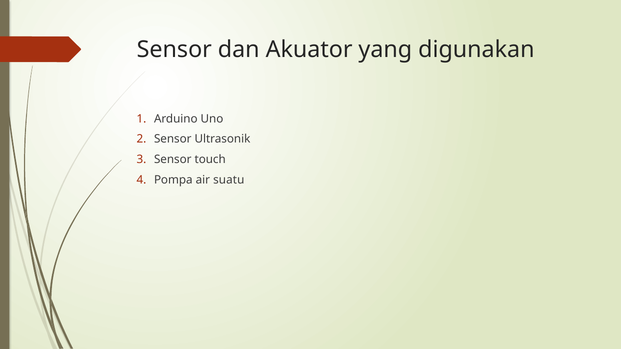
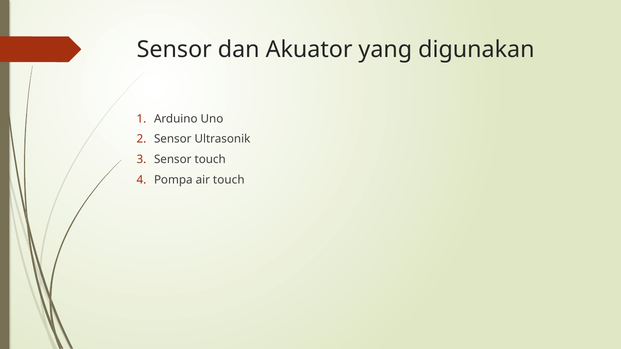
air suatu: suatu -> touch (229, 180)
